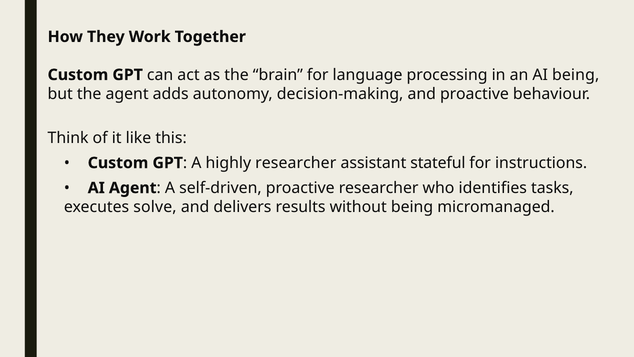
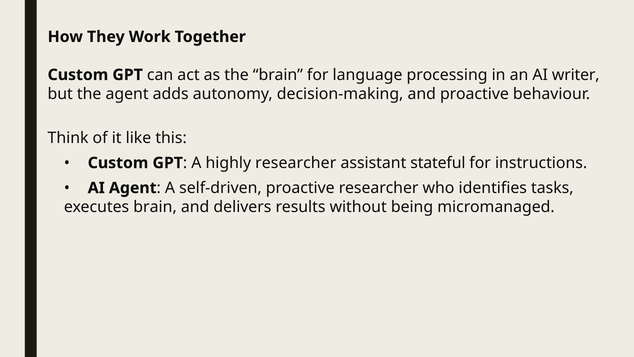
AI being: being -> writer (576, 75)
executes solve: solve -> brain (155, 207)
